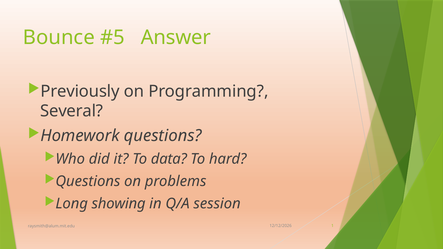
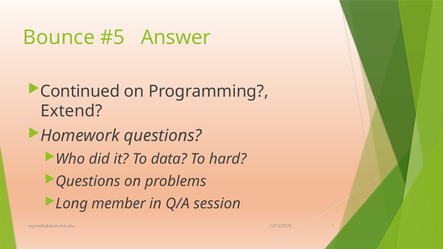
Previously: Previously -> Continued (80, 91)
Several: Several -> Extend (71, 111)
showing: showing -> member (119, 204)
